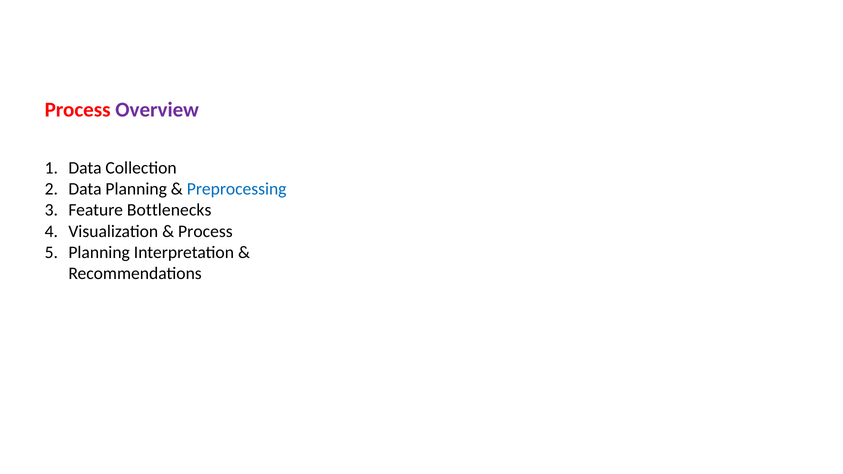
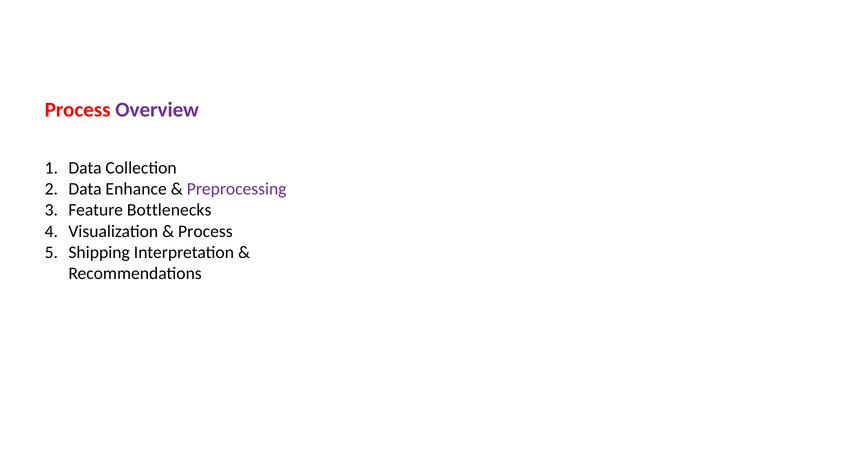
Data Planning: Planning -> Enhance (136, 189)
Preprocessing colour: blue -> purple (237, 189)
Planning: Planning -> Shipping (99, 252)
